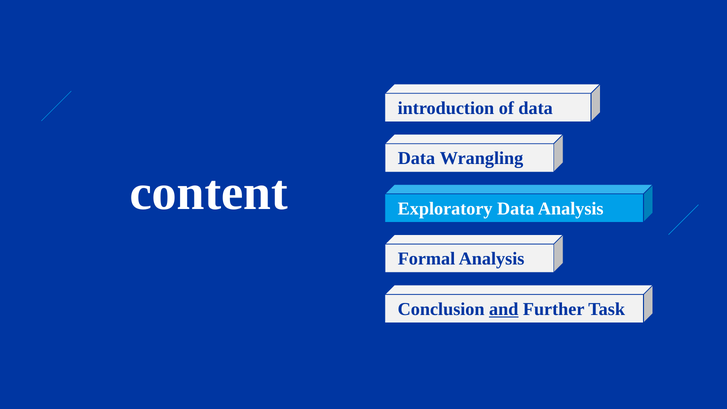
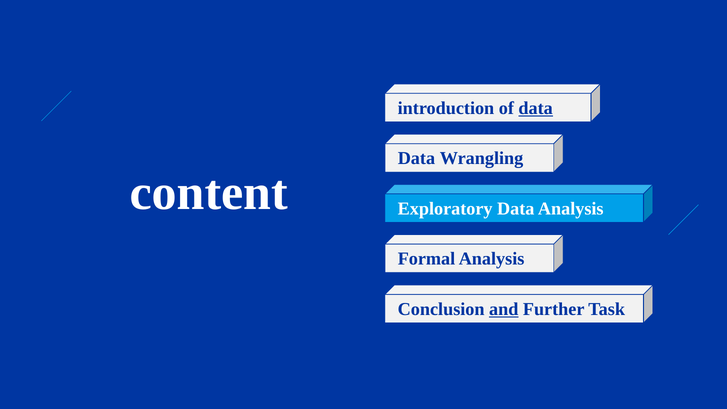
data underline: none -> present (536, 108)
